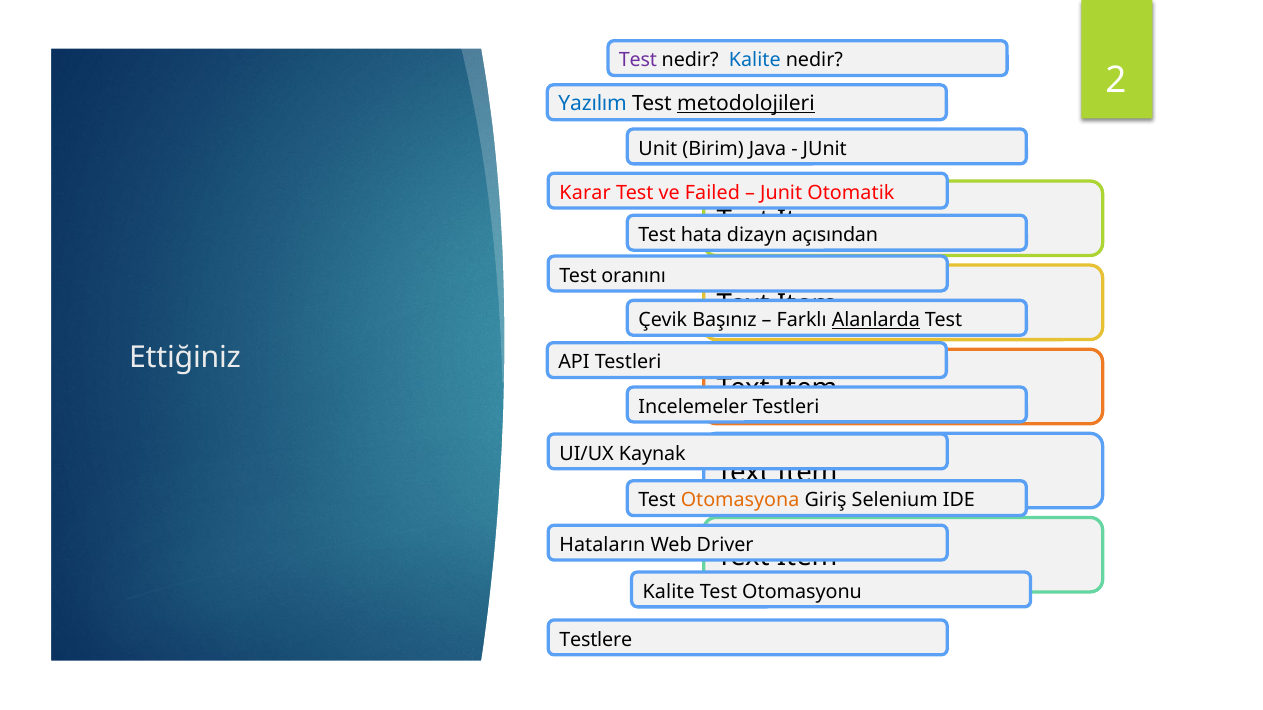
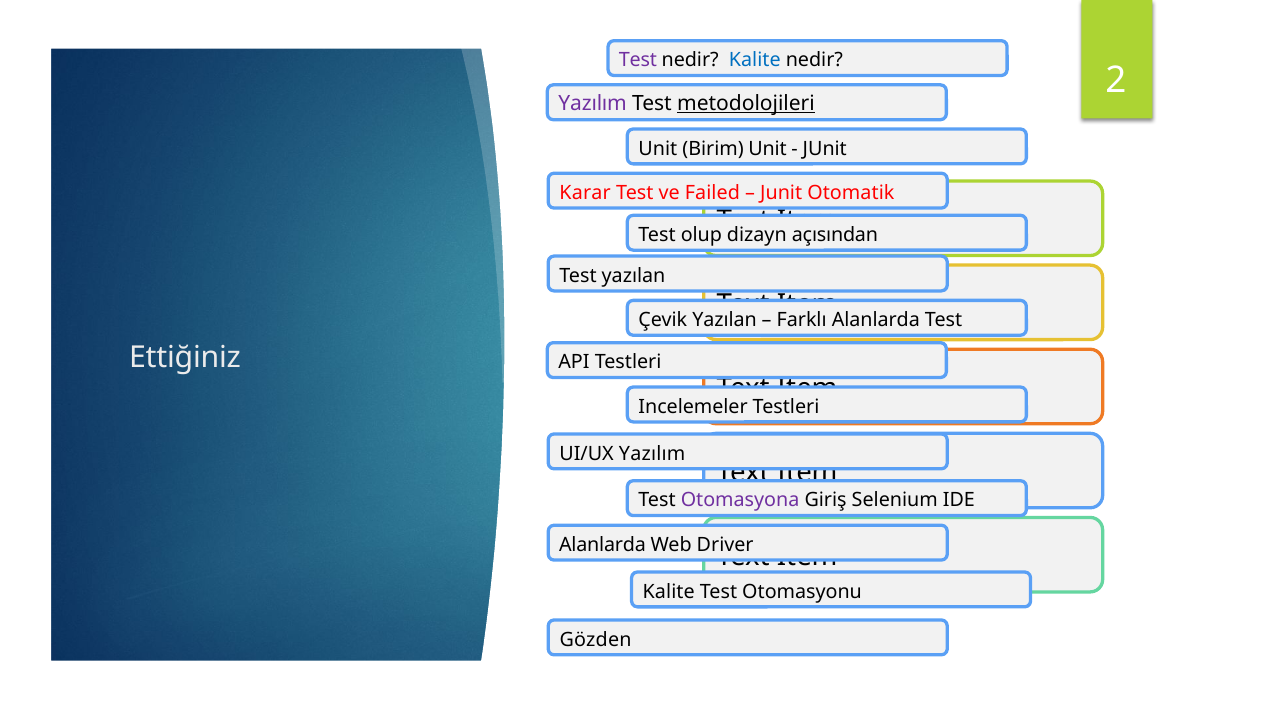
Yazılım colour: blue -> purple (593, 104)
Birim Java: Java -> Unit (768, 149)
hata: hata -> olup (701, 235)
Test oranını: oranını -> yazılan (634, 276)
Çevik Başınız: Başınız -> Yazılan (725, 320)
Alanlarda underline: present -> none (876, 320)
UI/UX Kaynak: Kaynak -> Yazılım (652, 454)
Otomasyona colour: orange -> purple (740, 501)
Hataların: Hataların -> Alanlarda (602, 545)
Testlere: Testlere -> Gözden (596, 640)
